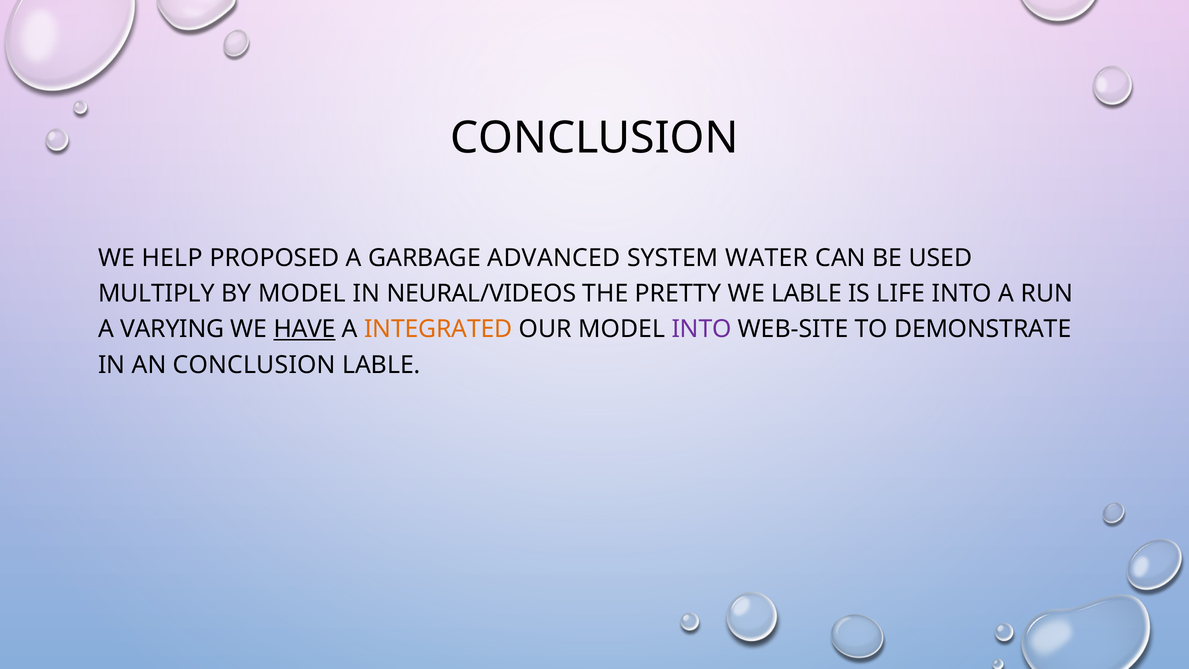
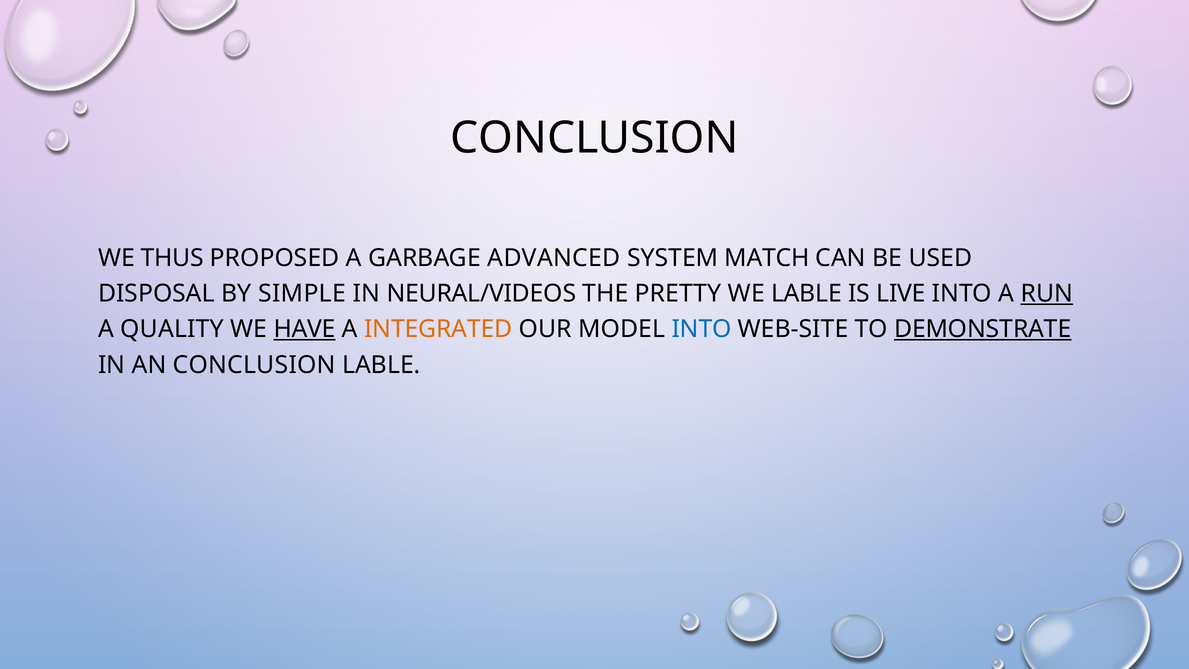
HELP: HELP -> THUS (172, 258)
WATER: WATER -> MATCH (767, 258)
MULTIPLY: MULTIPLY -> DISPOSAL (156, 294)
BY MODEL: MODEL -> SIMPLE (302, 294)
LIFE: LIFE -> LIVE (901, 294)
RUN underline: none -> present (1047, 294)
VARYING: VARYING -> QUALITY (172, 329)
INTO colour: purple -> blue (702, 329)
DEMONSTRATE underline: none -> present (983, 329)
